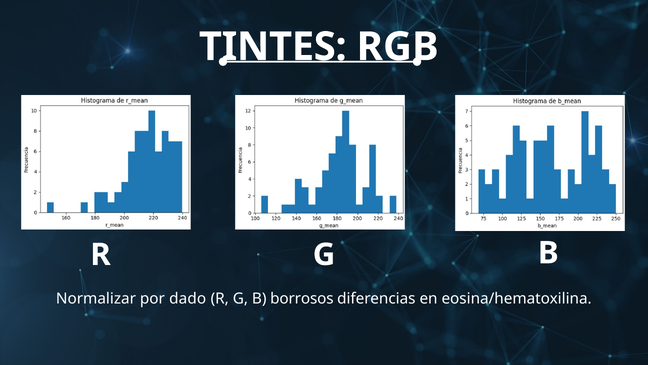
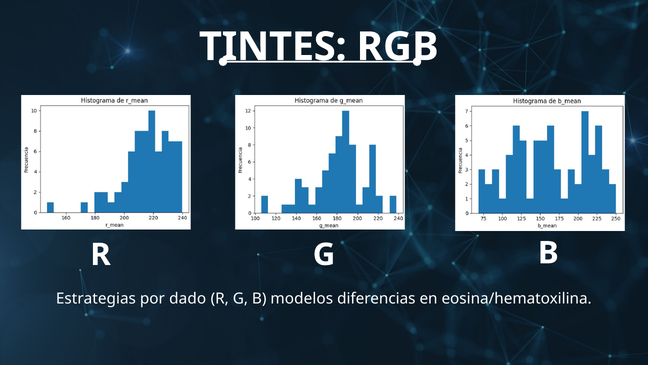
Normalizar: Normalizar -> Estrategias (96, 298)
borrosos: borrosos -> modelos (302, 298)
